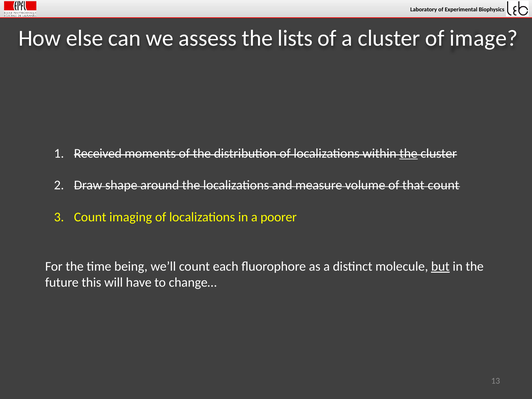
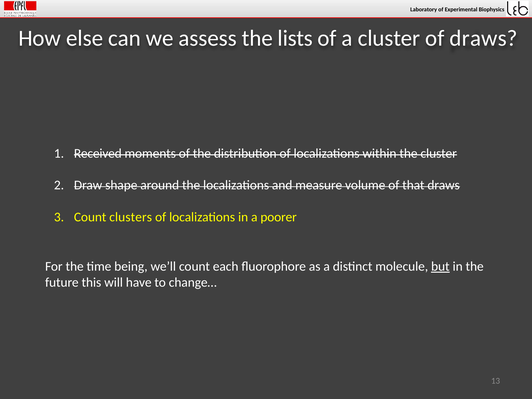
of image: image -> draws (484, 38)
the underline: present -> none (409, 153)
that count: count -> draws (444, 185)
imaging: imaging -> clusters (131, 217)
